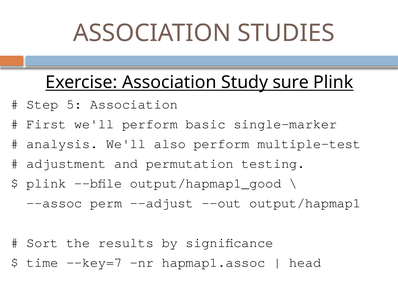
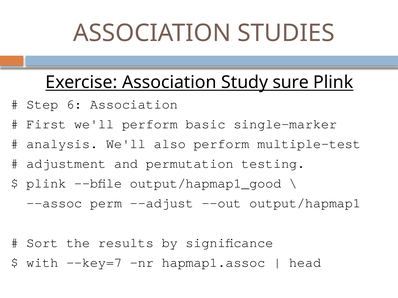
5: 5 -> 6 (74, 105)
time: time -> with (42, 263)
